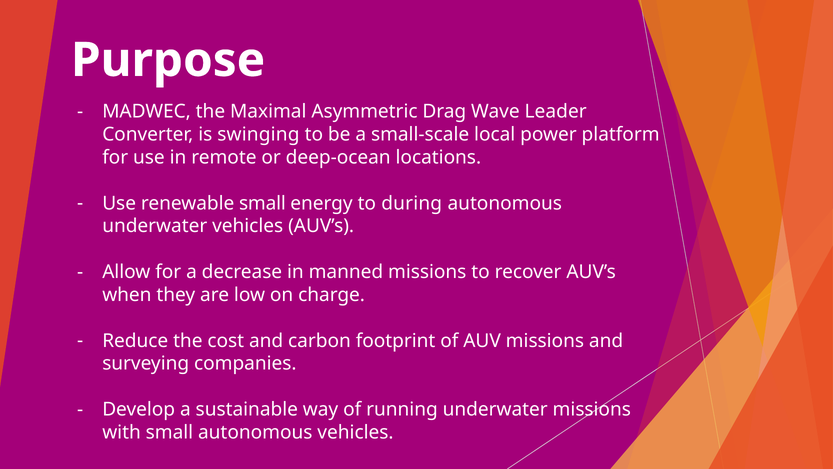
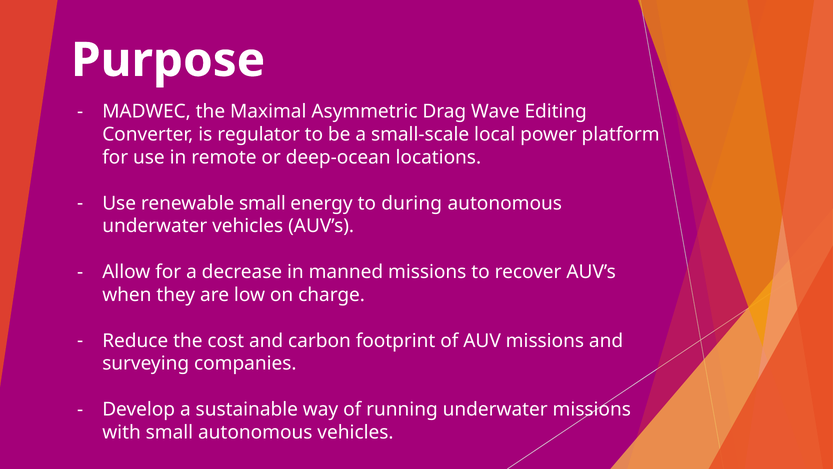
Leader: Leader -> Editing (556, 111)
swinging: swinging -> regulator (259, 134)
